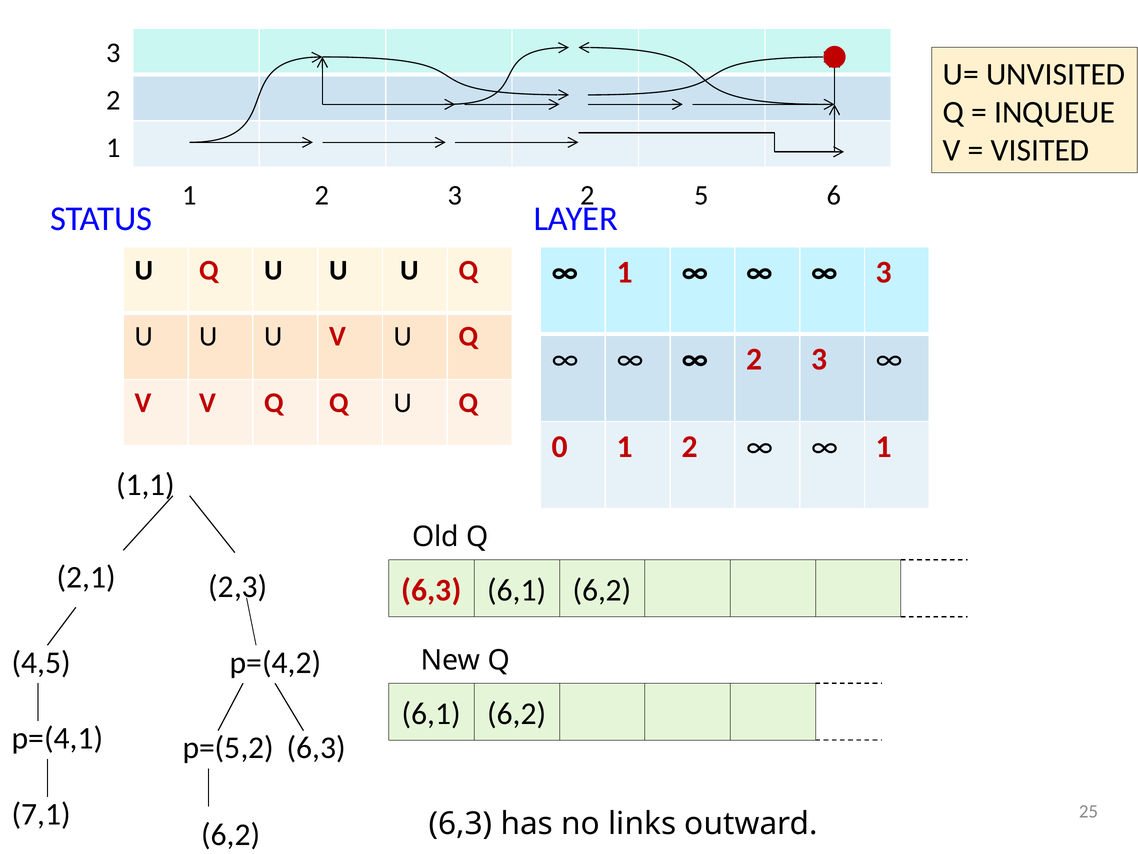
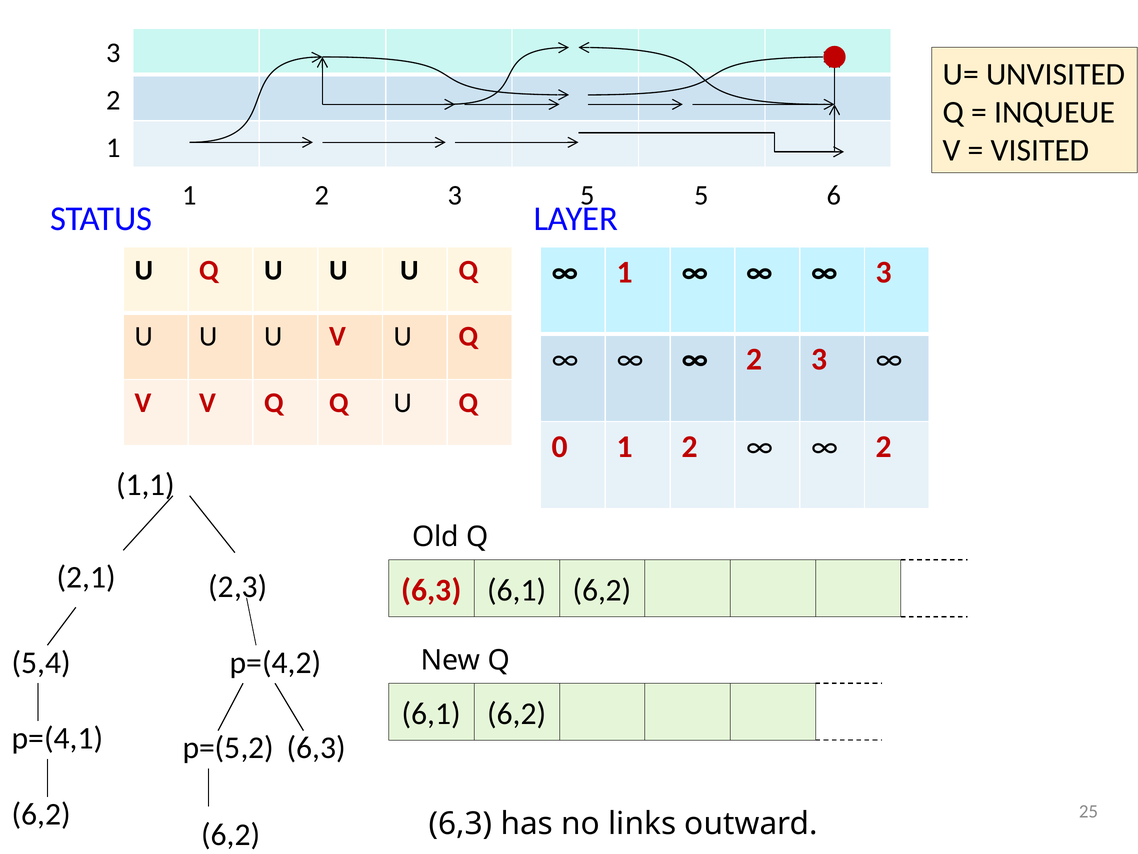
3 2: 2 -> 5 (588, 195)
1: 1 -> 2 (884, 447)
4,5: 4,5 -> 5,4 (41, 662)
7,1: 7,1 -> 6,2 (41, 814)
